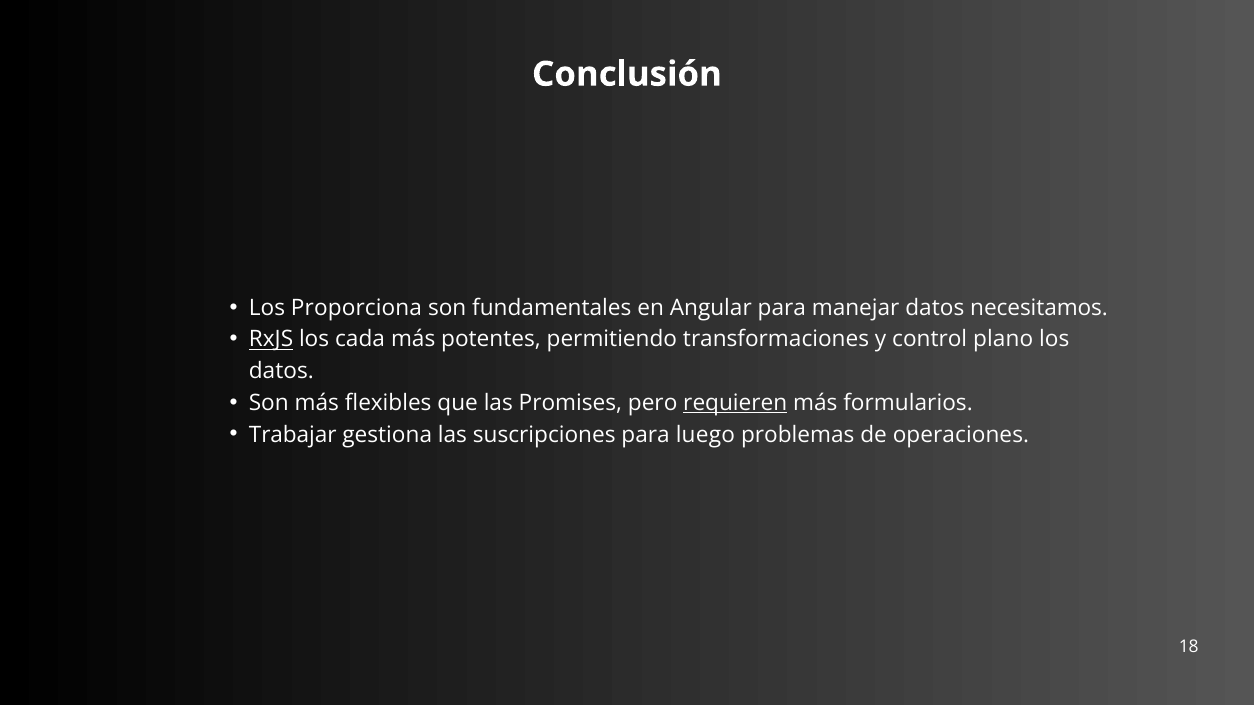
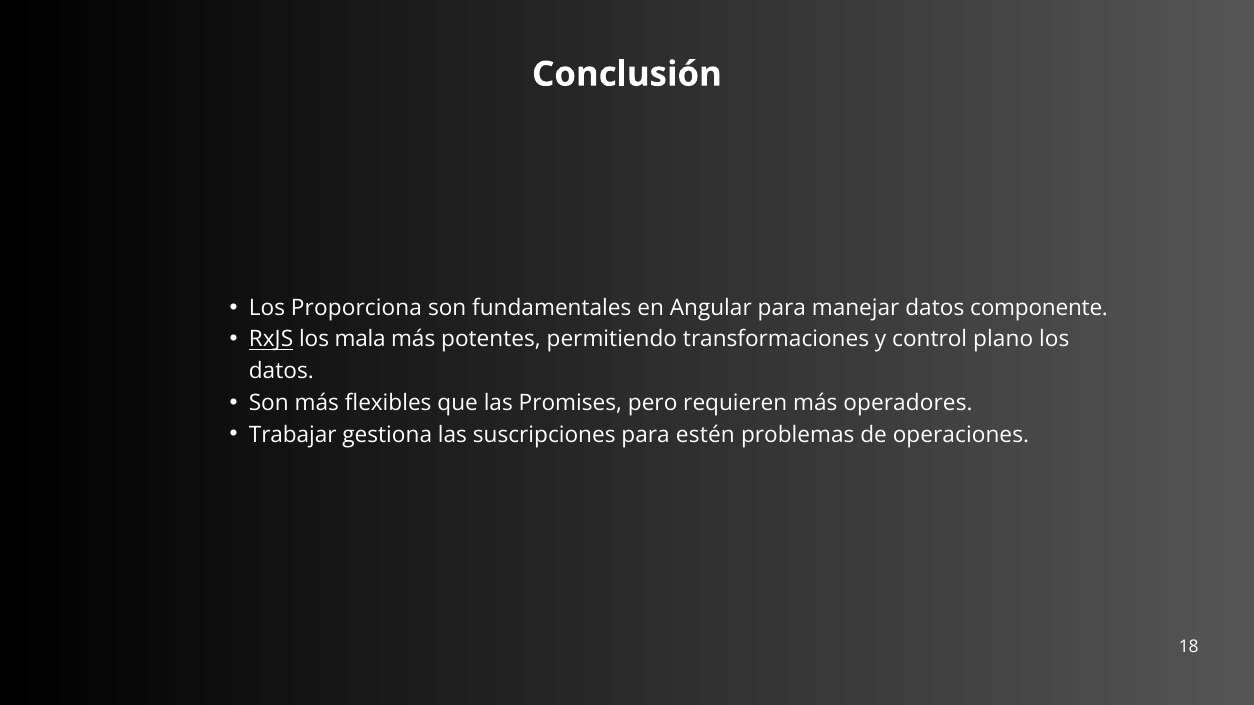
necesitamos: necesitamos -> componente (1039, 308)
cada: cada -> mala (360, 340)
requieren underline: present -> none (735, 403)
formularios: formularios -> operadores (908, 403)
luego: luego -> estén (705, 435)
